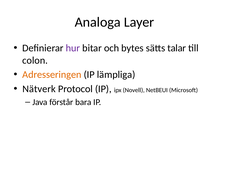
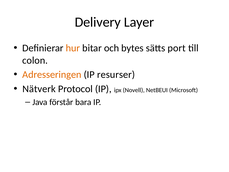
Analoga: Analoga -> Delivery (98, 22)
hur colour: purple -> orange (73, 48)
talar: talar -> port (177, 48)
lämpliga: lämpliga -> resurser (116, 75)
